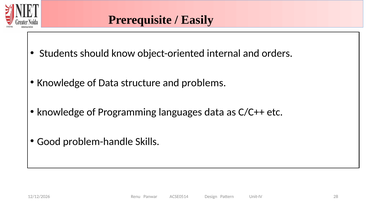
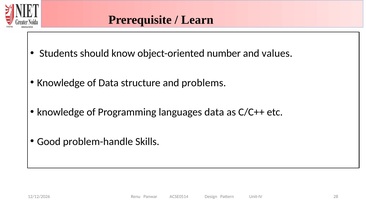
Easily: Easily -> Learn (197, 20)
internal: internal -> number (224, 53)
orders: orders -> values (277, 53)
